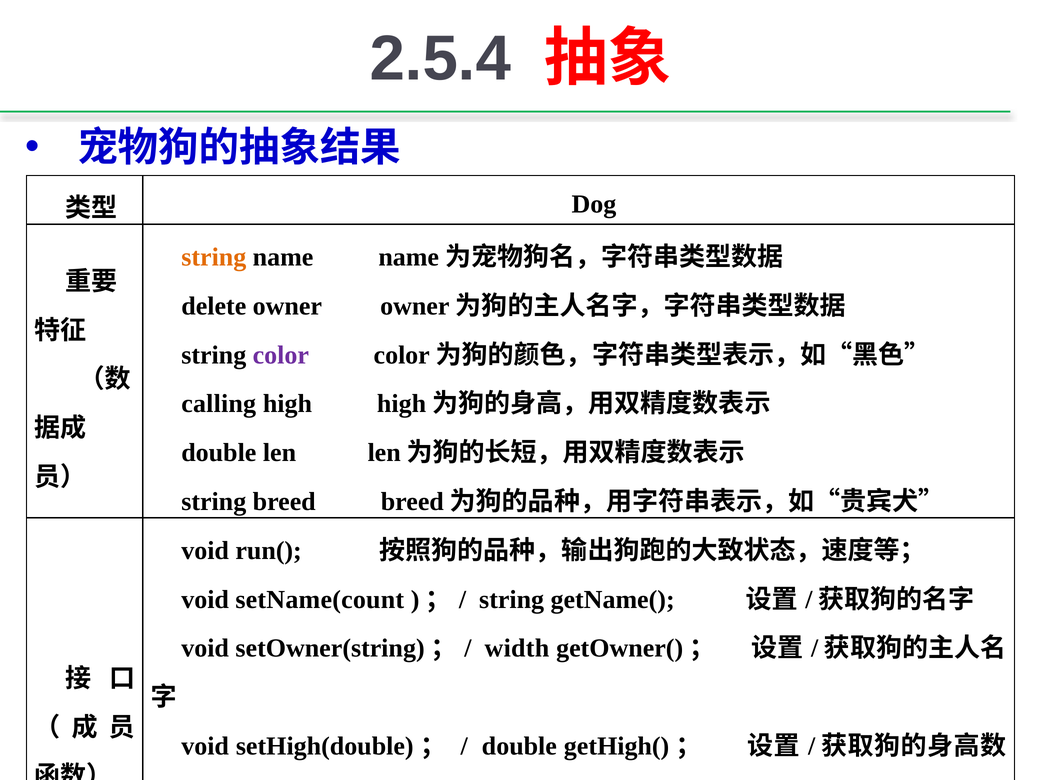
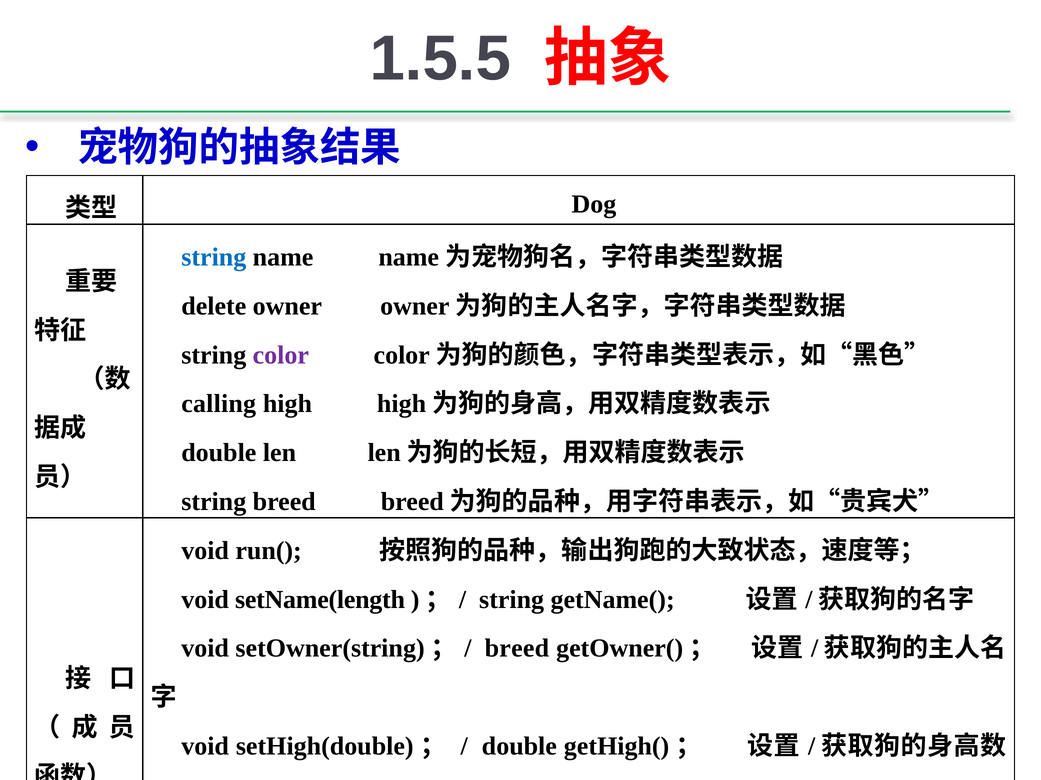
2.5.4: 2.5.4 -> 1.5.5 (440, 59)
string colour: orange -> blue (214, 257)
setName(count: setName(count -> setName(length (320, 600)
width: width -> breed (517, 649)
